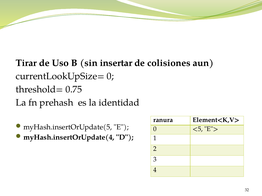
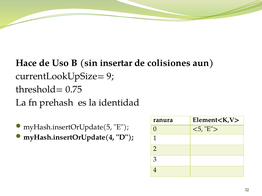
Tirar: Tirar -> Hace (26, 63)
currentLookUpSize= 0: 0 -> 9 (110, 76)
